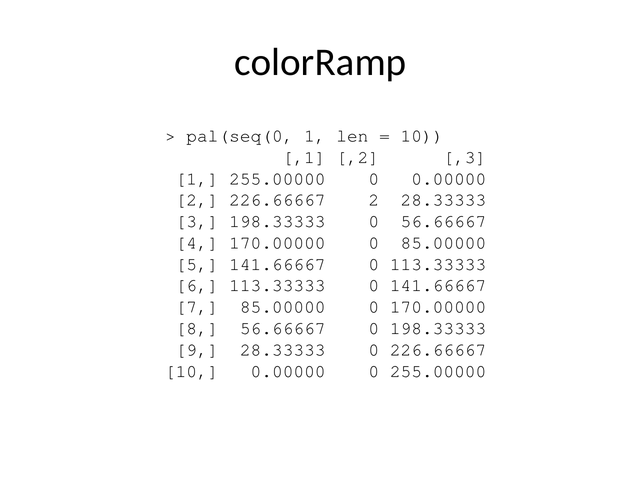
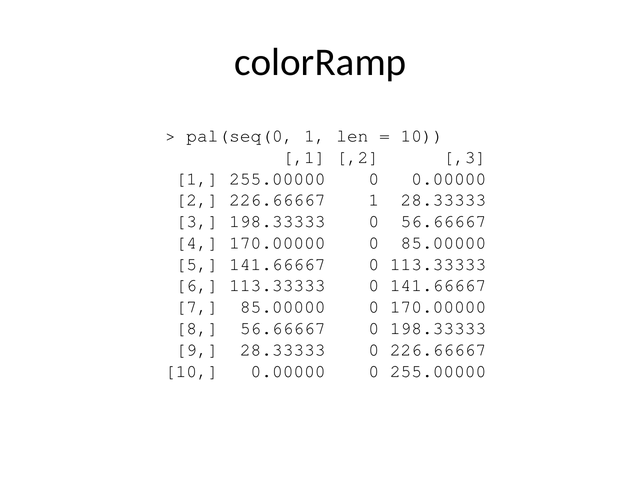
226.66667 2: 2 -> 1 (374, 200)
